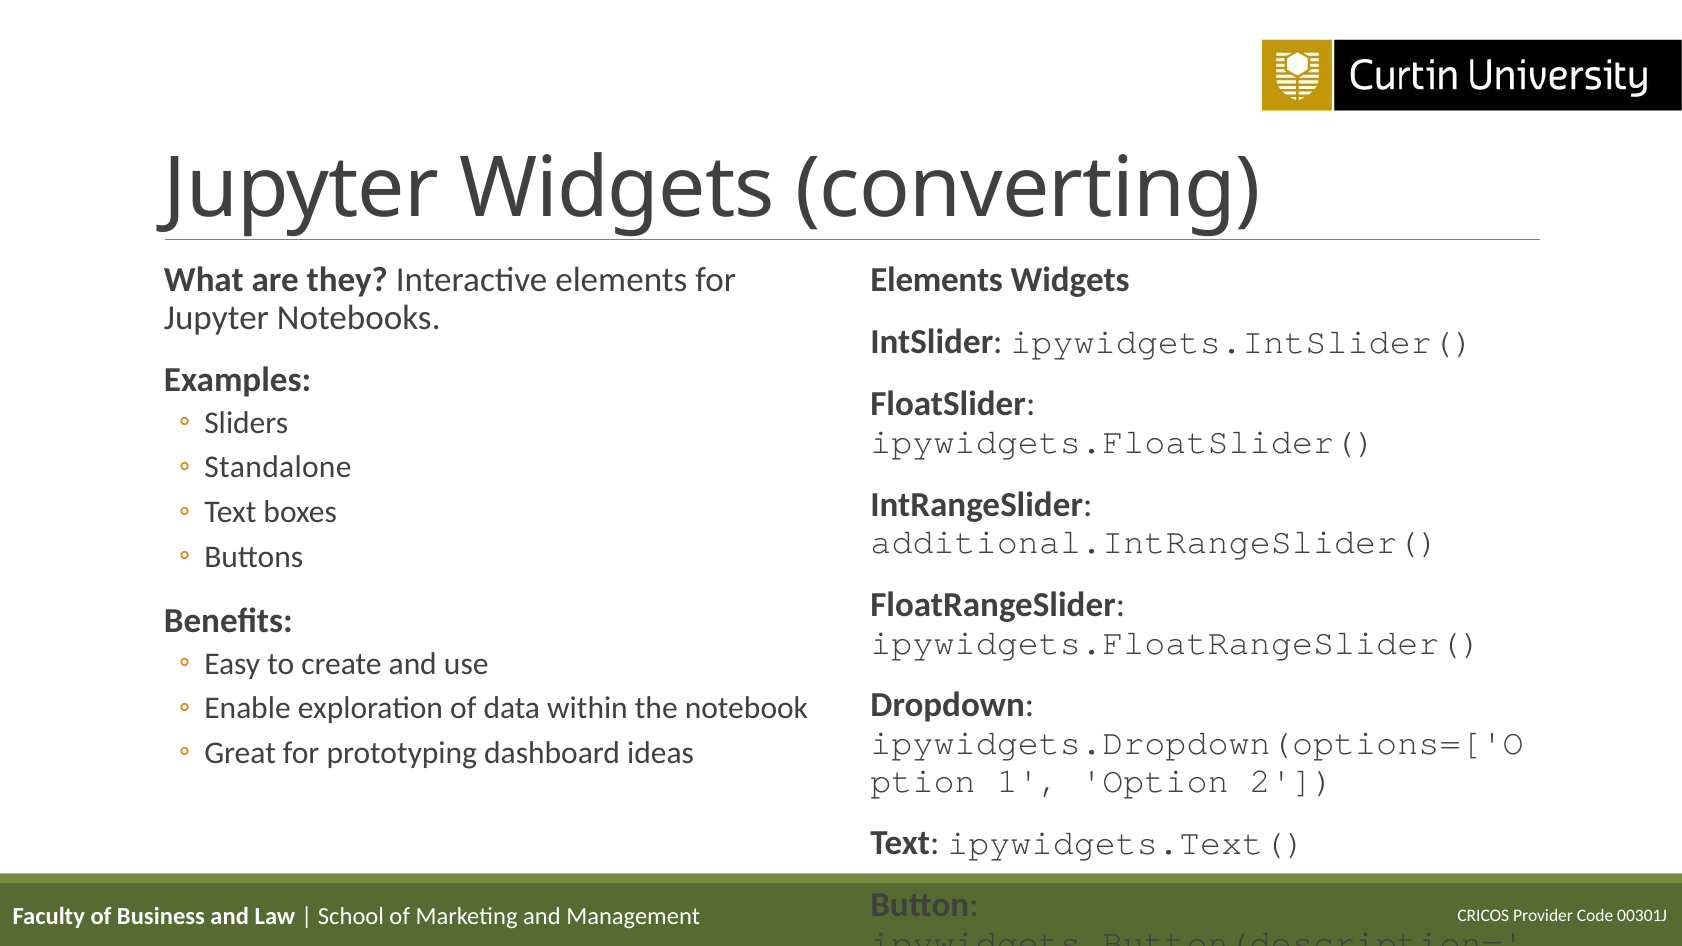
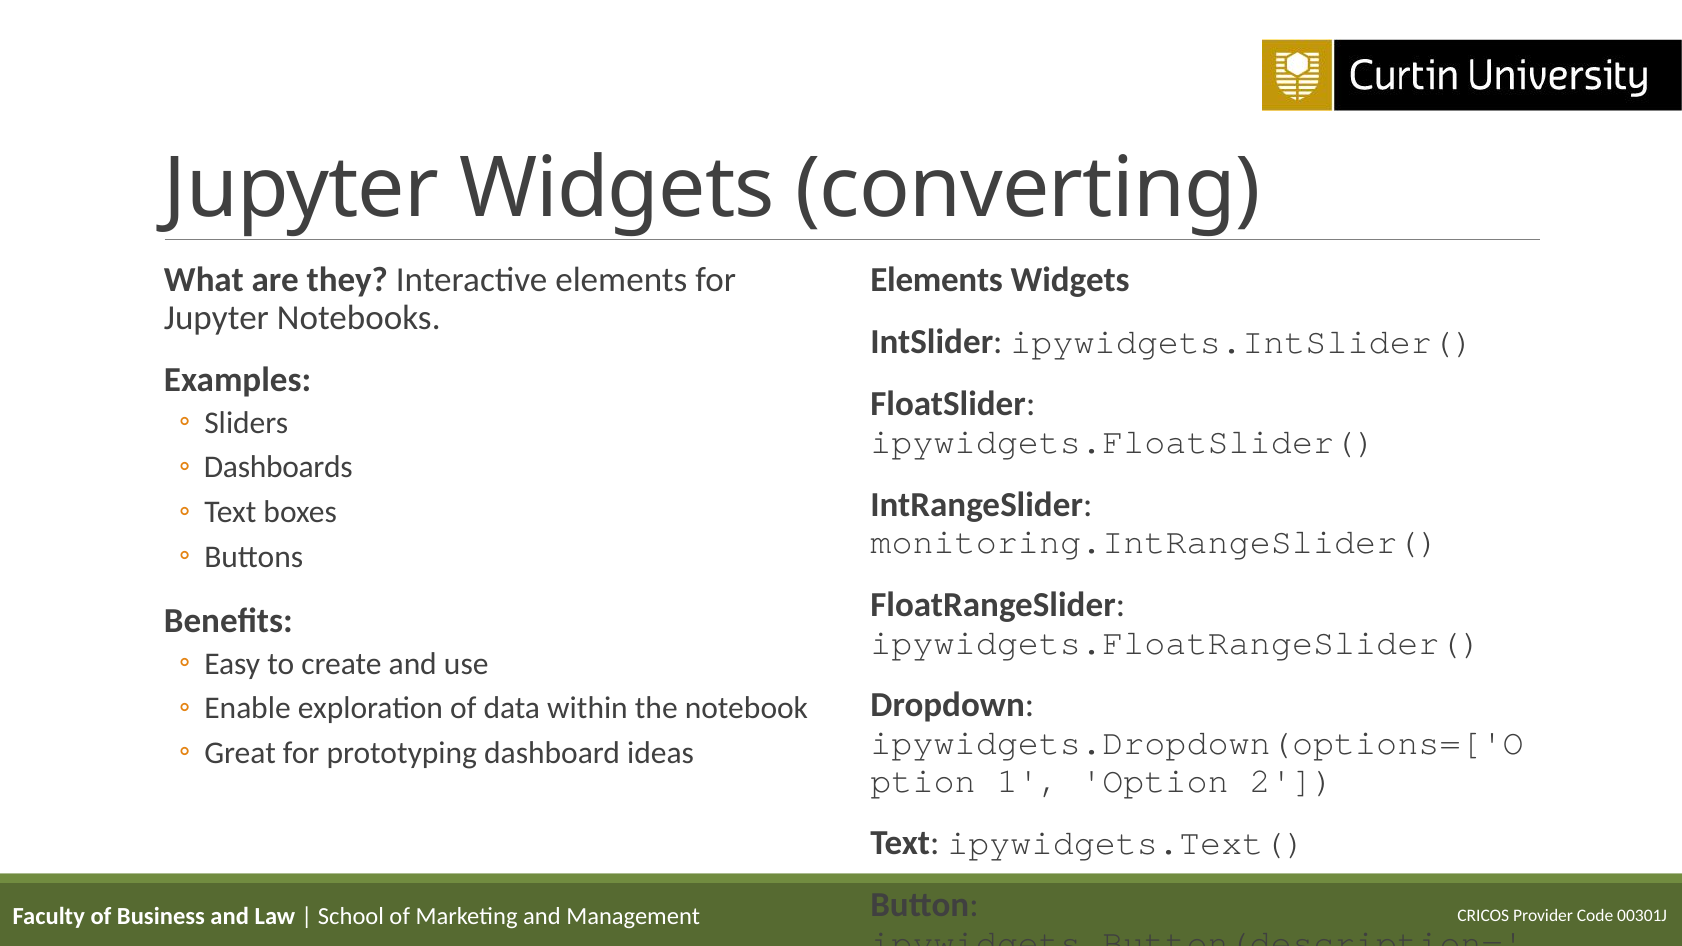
Standalone: Standalone -> Dashboards (278, 468)
additional.IntRangeSlider(: additional.IntRangeSlider( -> monitoring.IntRangeSlider( (1155, 542)
